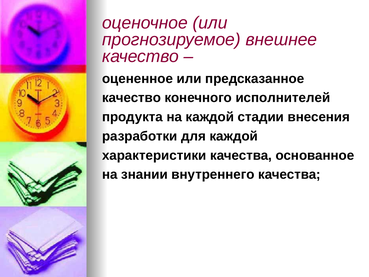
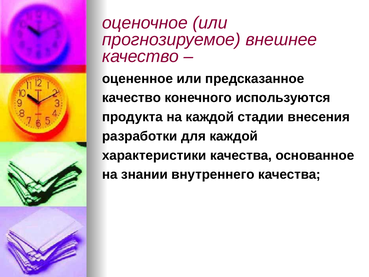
исполнителей: исполнителей -> используются (283, 98)
